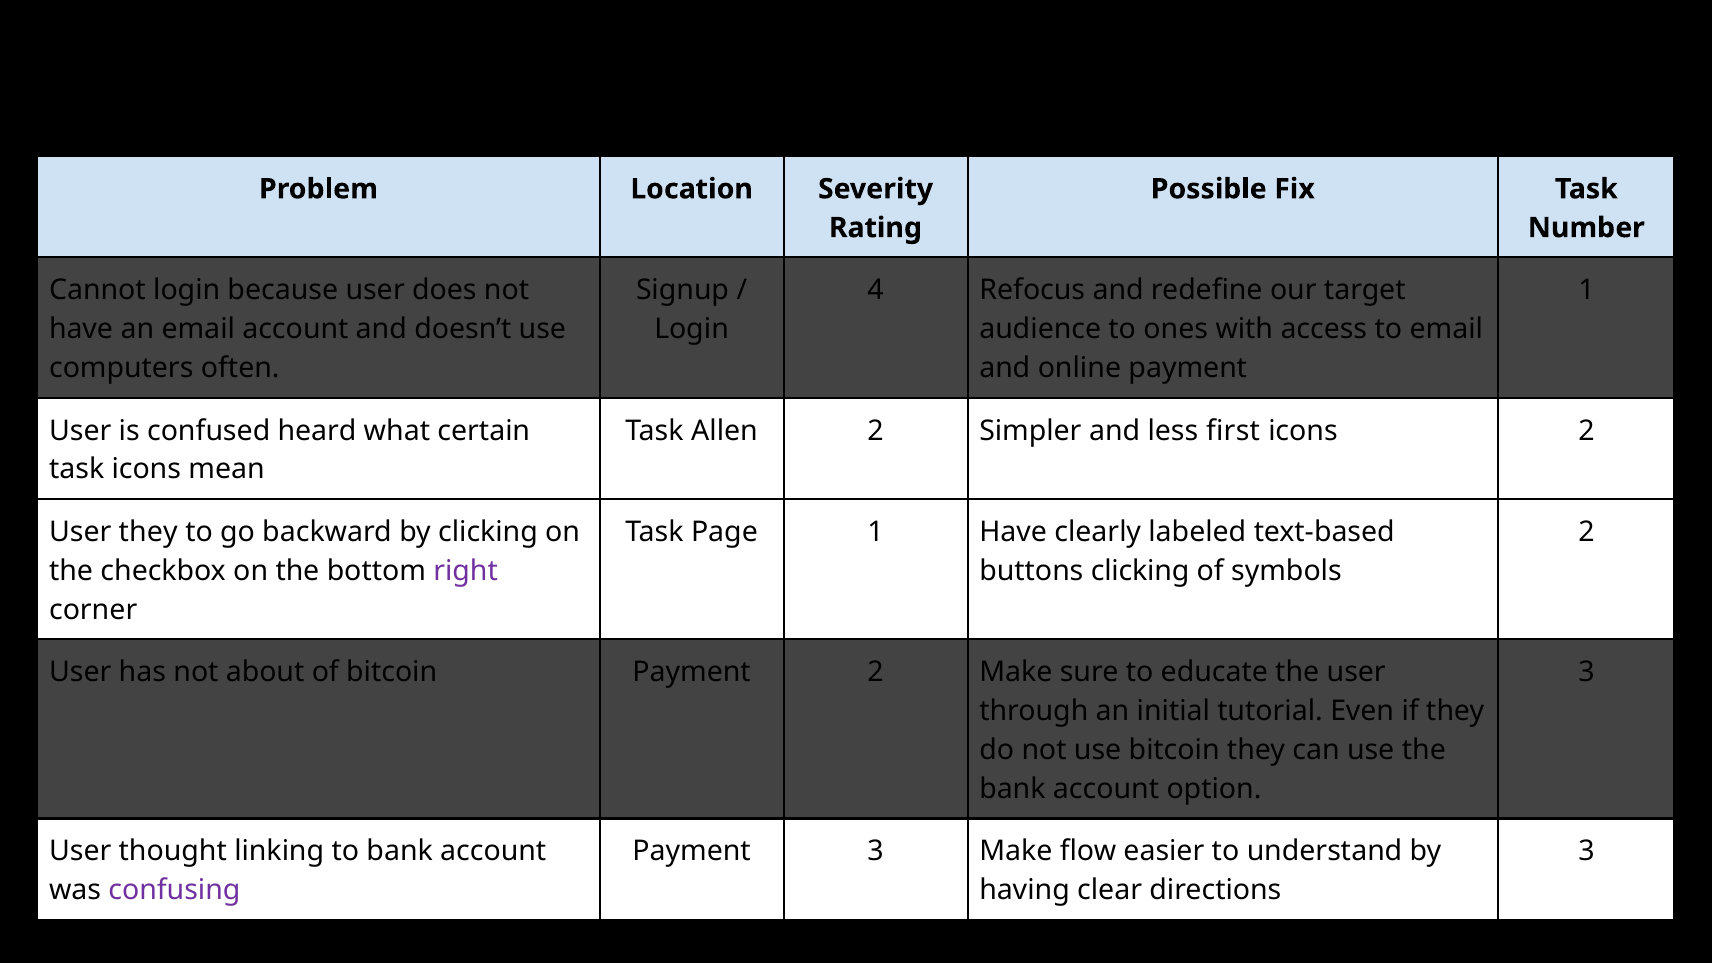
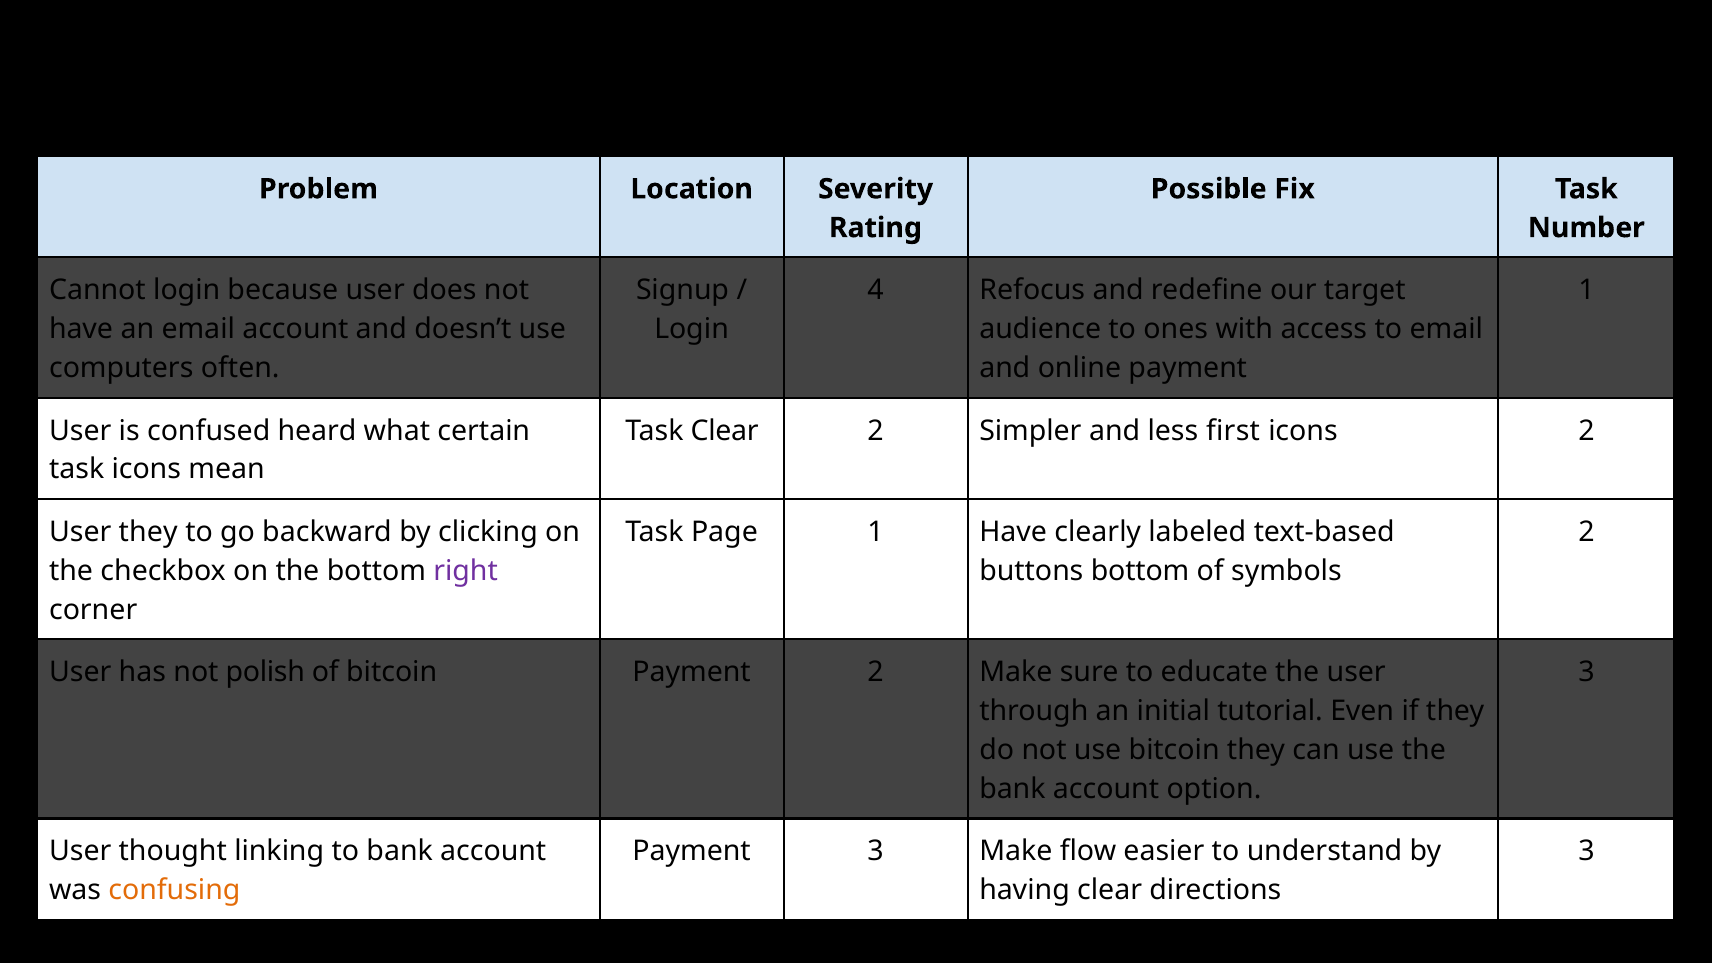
Task Allen: Allen -> Clear (725, 431)
buttons clicking: clicking -> bottom (1140, 571)
about: about -> polish (265, 672)
confusing colour: purple -> orange (174, 890)
